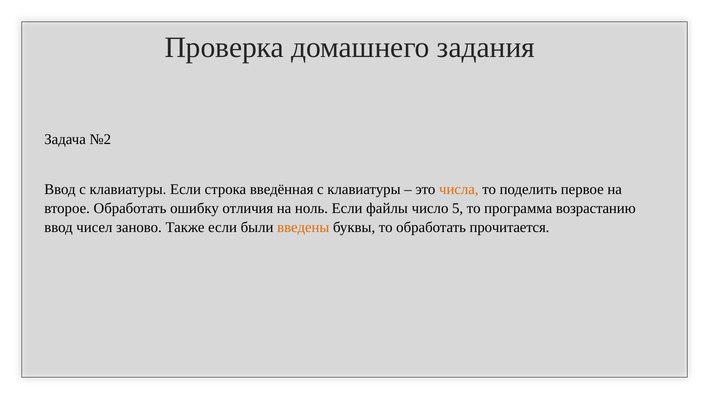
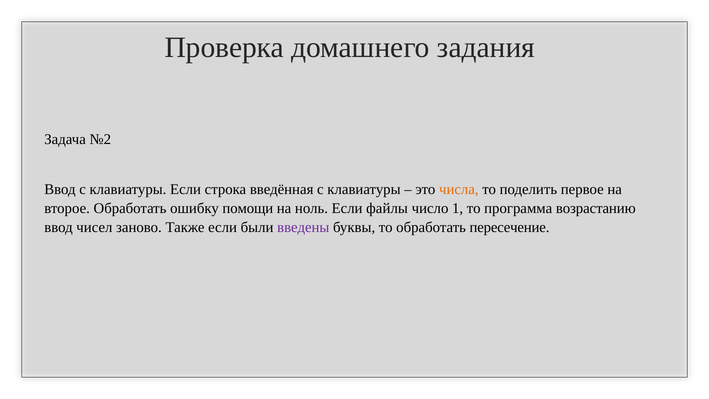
отличия: отличия -> помощи (248, 208)
5: 5 -> 1 (458, 208)
введены colour: orange -> purple (303, 227)
прочитается: прочитается -> пересечение (510, 227)
